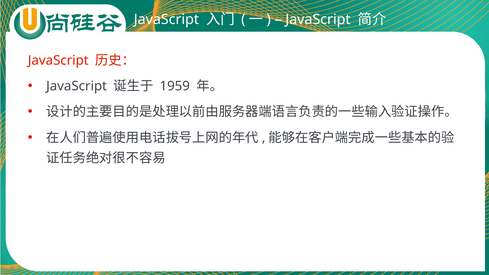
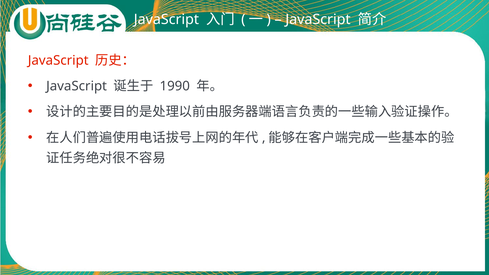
1959: 1959 -> 1990 (175, 86)
